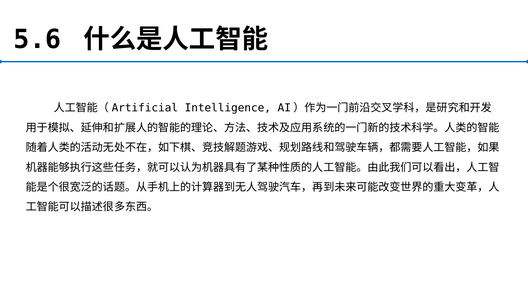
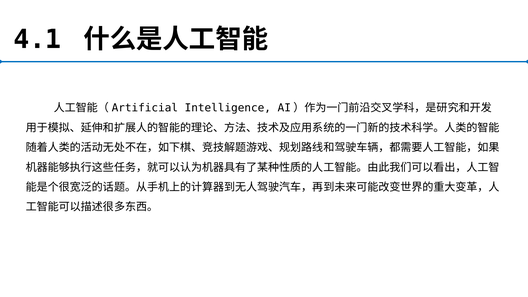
5.6: 5.6 -> 4.1 (37, 40)
